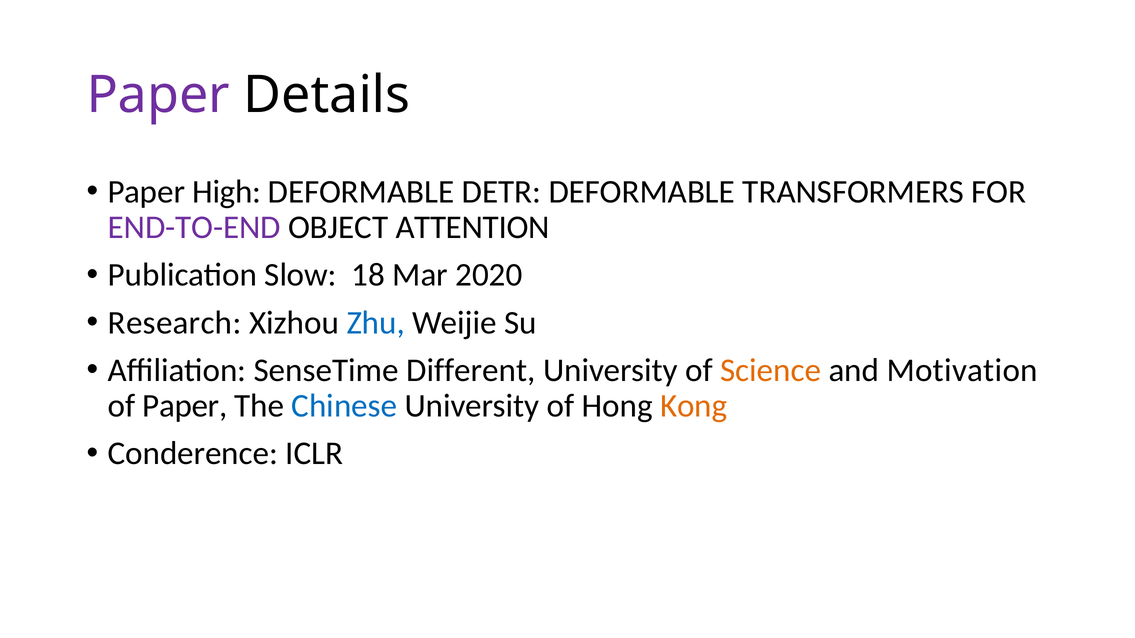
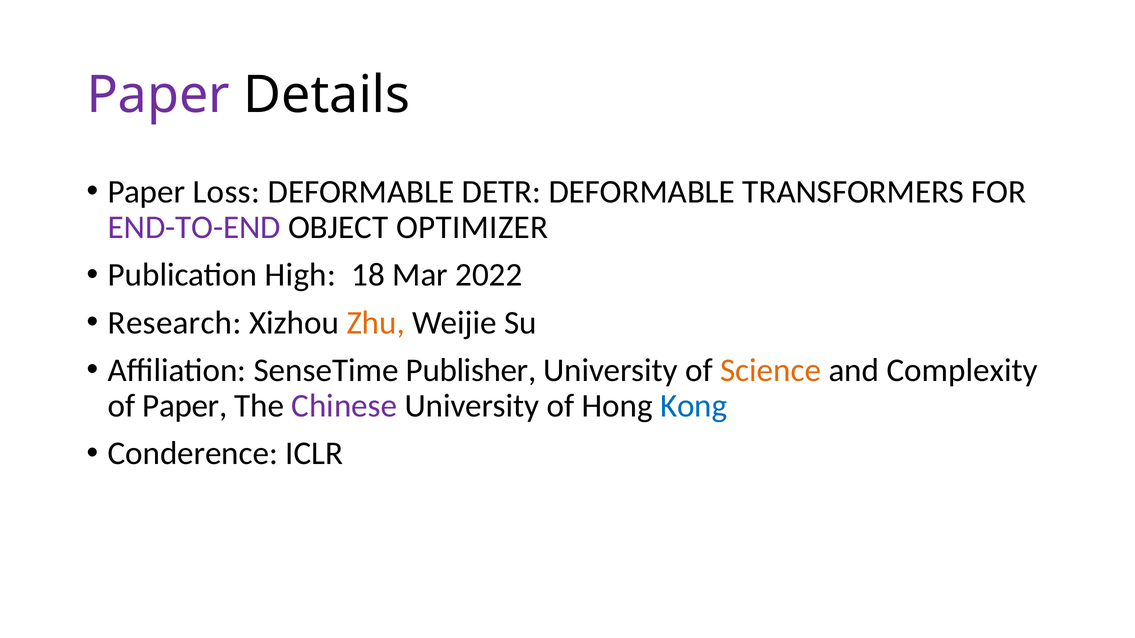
High: High -> Loss (226, 192)
ATTENTION: ATTENTION -> OPTIMIZER (472, 228)
Slow: Slow -> High (300, 275)
2020: 2020 -> 2022 (489, 275)
Zhu colour: blue -> orange (376, 323)
Different: Different -> Publisher (471, 370)
Motivation: Motivation -> Complexity (962, 370)
Chinese colour: blue -> purple (344, 406)
Kong colour: orange -> blue (694, 406)
